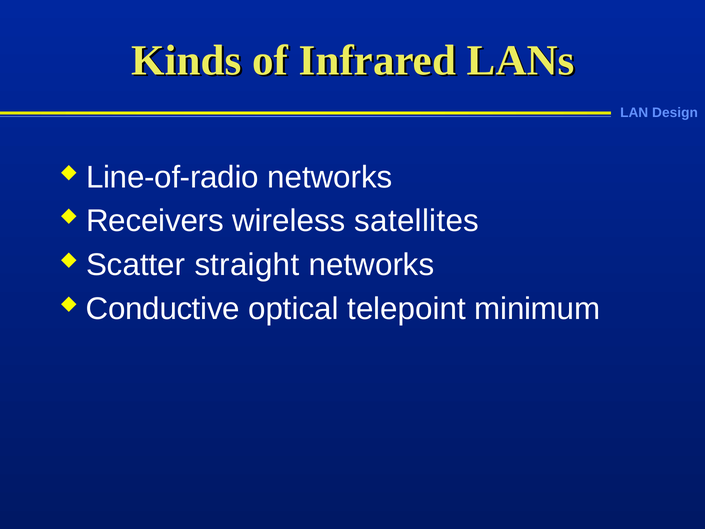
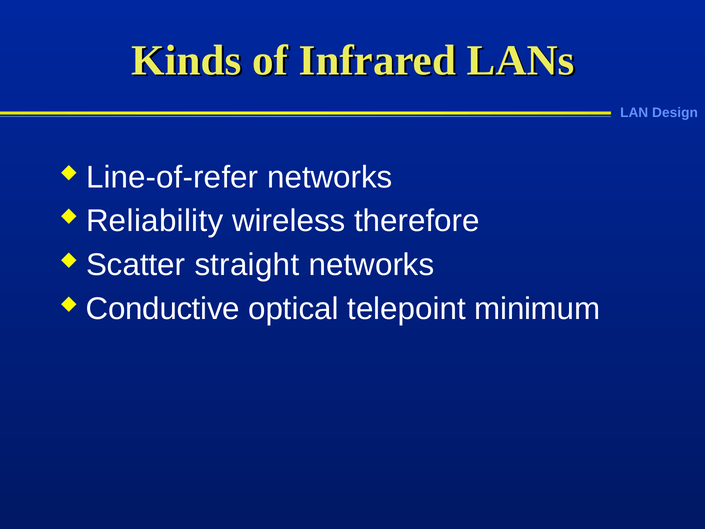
Line-of-radio: Line-of-radio -> Line-of-refer (172, 177)
Receivers: Receivers -> Reliability (155, 221)
satellites: satellites -> therefore (417, 221)
